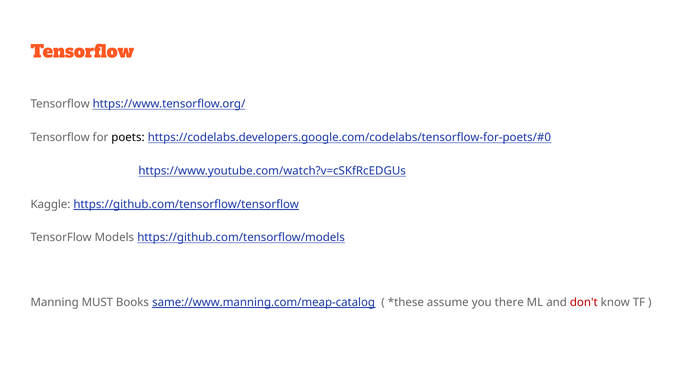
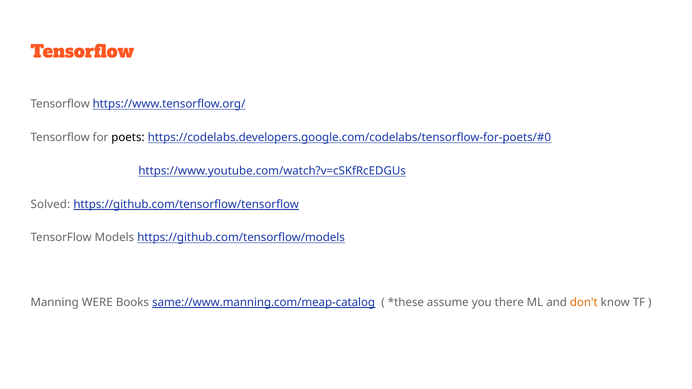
Kaggle: Kaggle -> Solved (50, 204)
MUST: MUST -> WERE (97, 302)
don't colour: red -> orange (584, 302)
